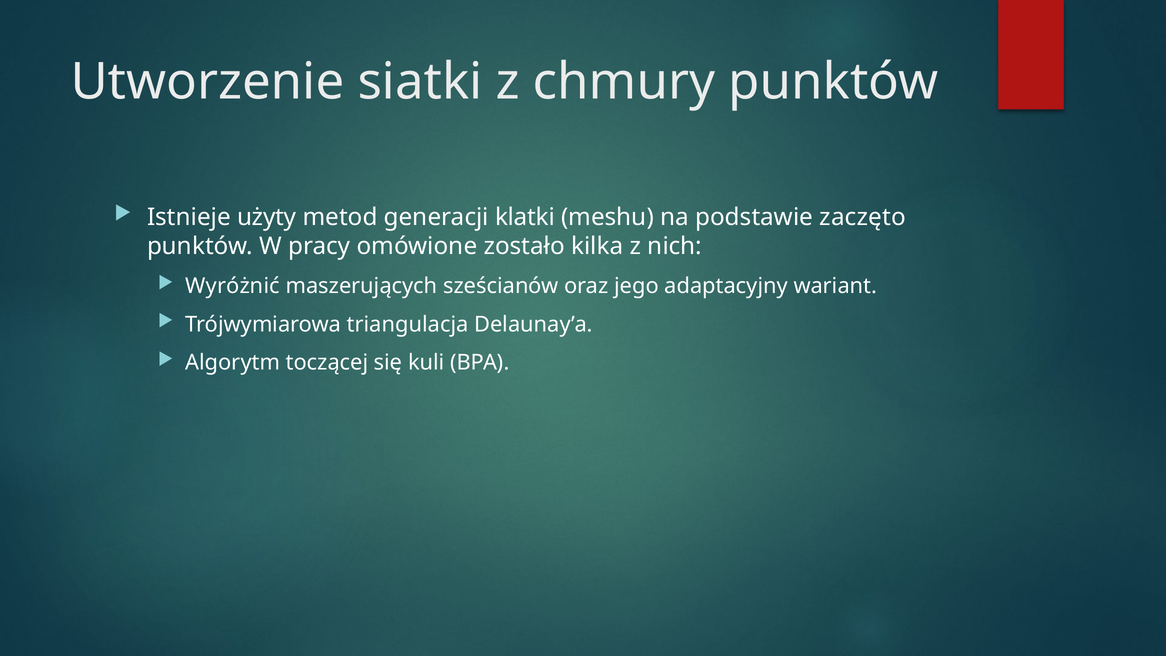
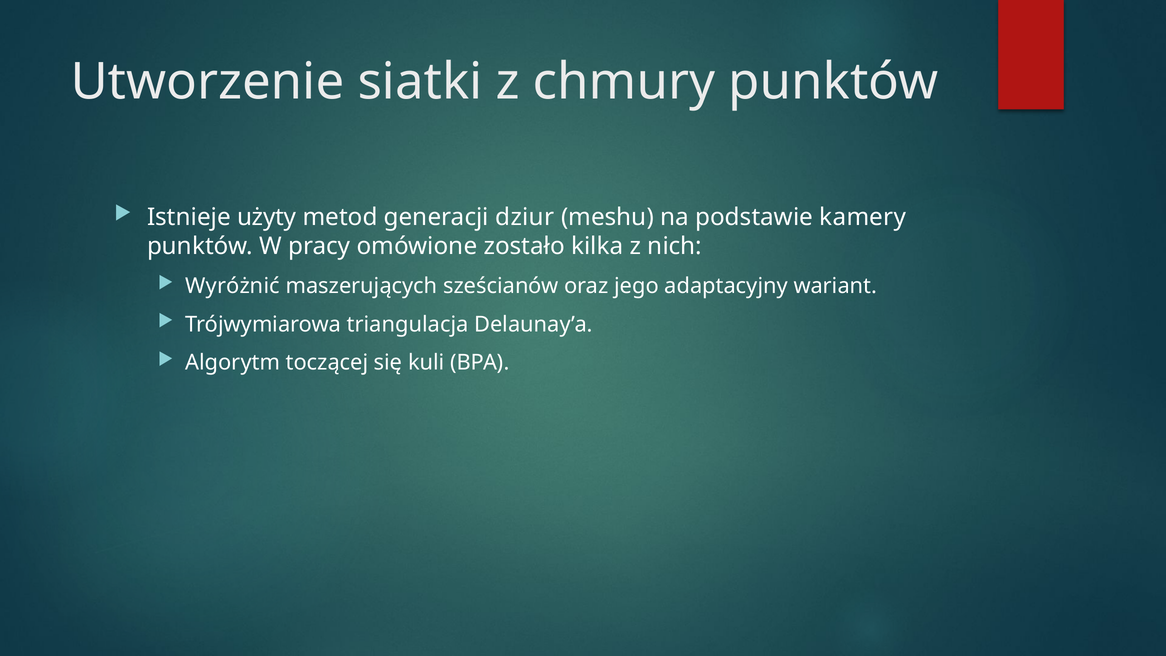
klatki: klatki -> dziur (525, 217)
zaczęto: zaczęto -> kamery (863, 217)
